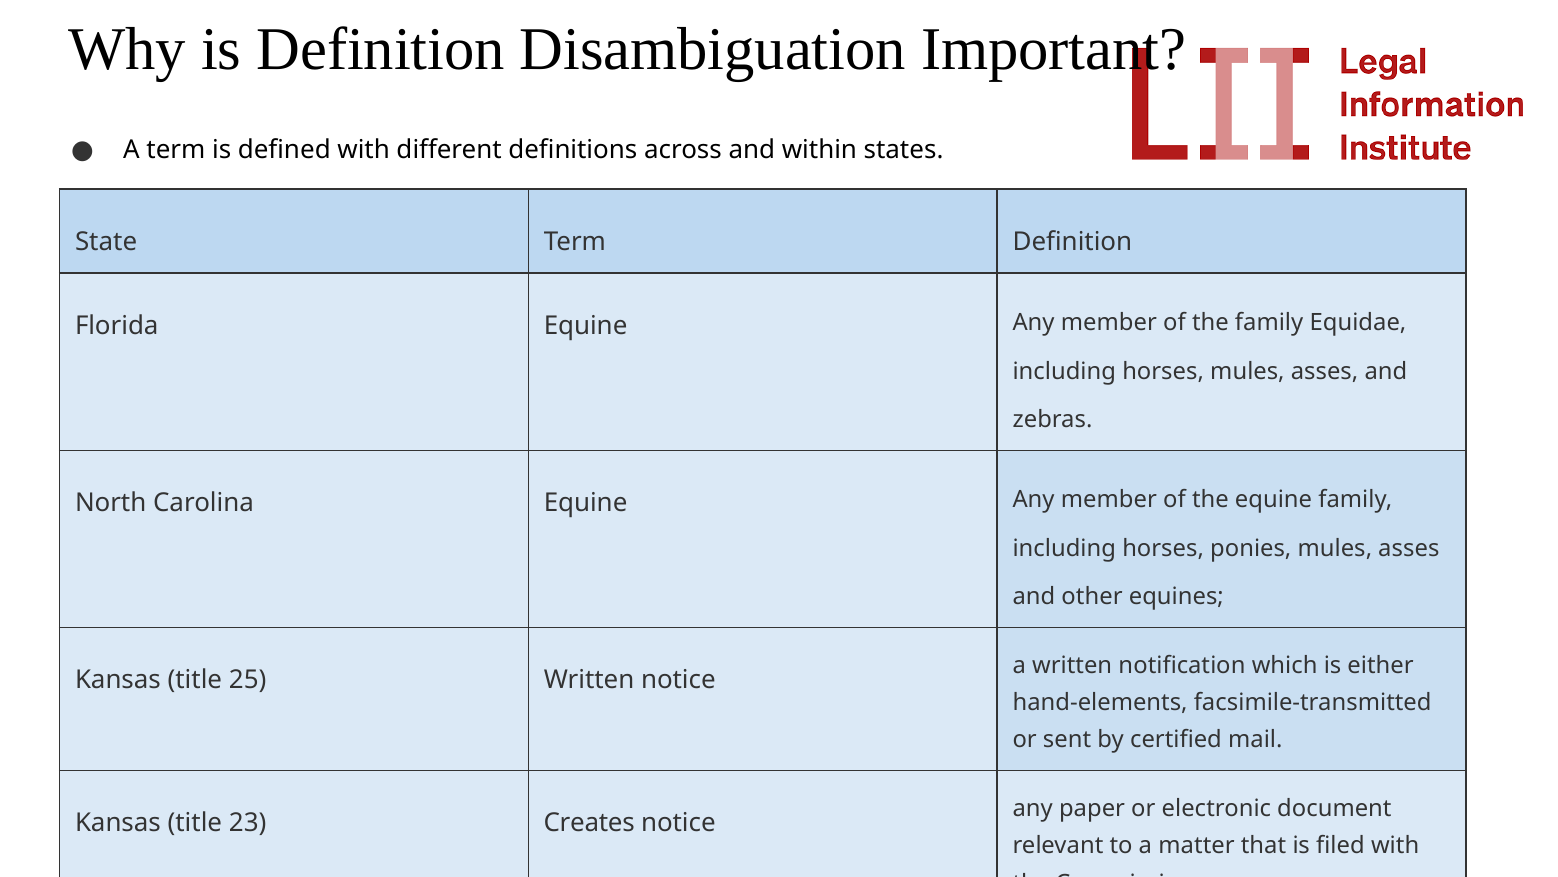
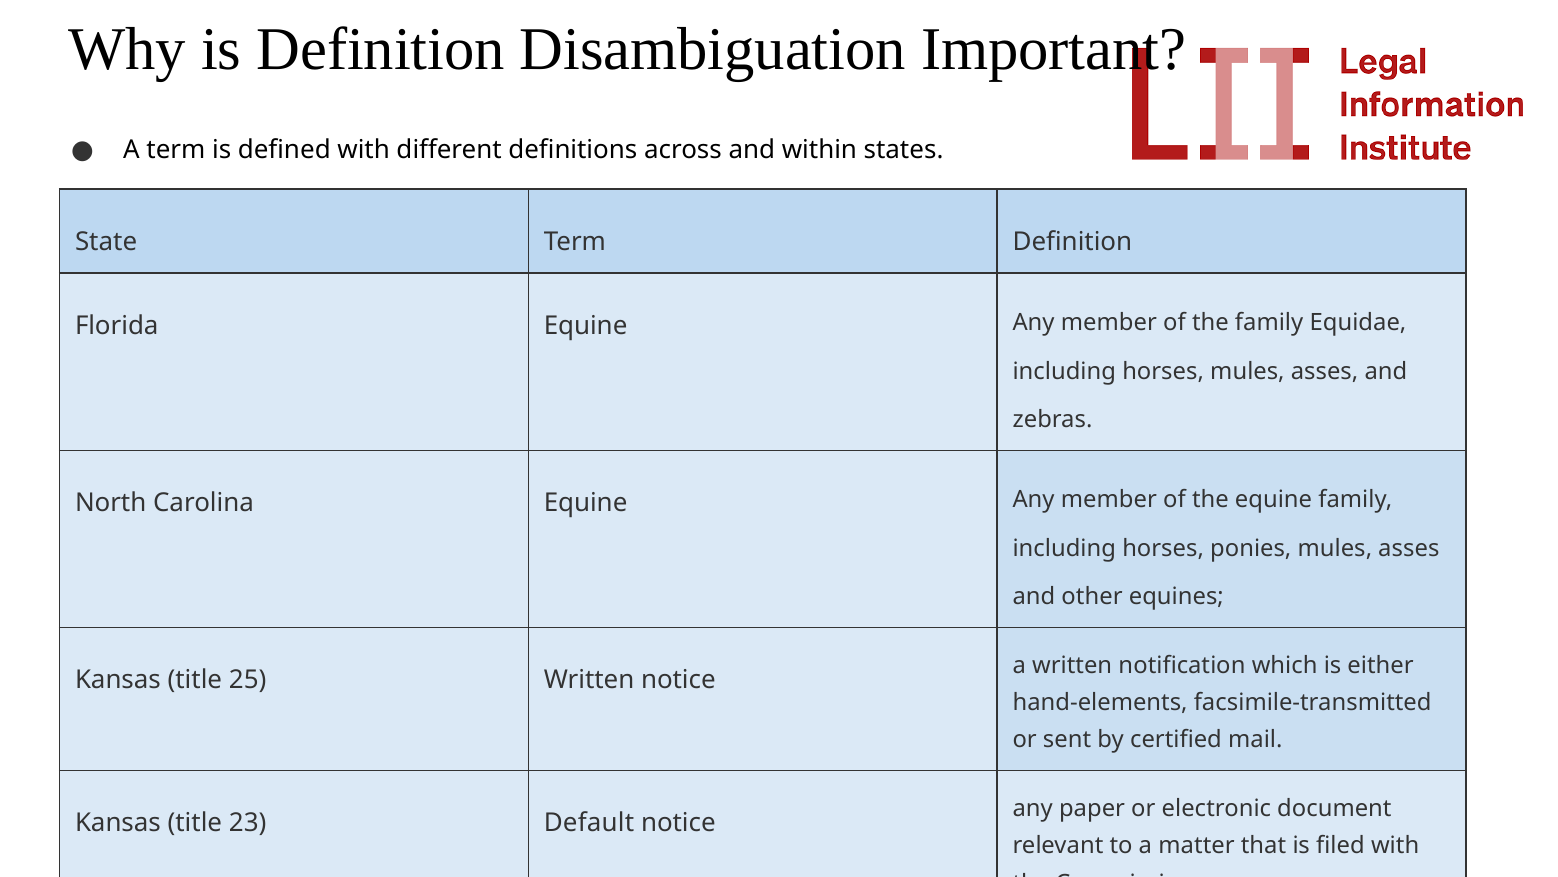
Creates: Creates -> Default (589, 822)
